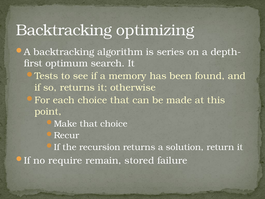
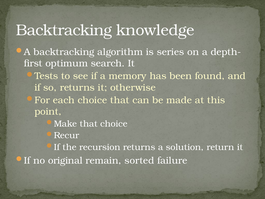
optimizing: optimizing -> knowledge (155, 30)
require: require -> original (65, 160)
stored: stored -> sorted (139, 160)
